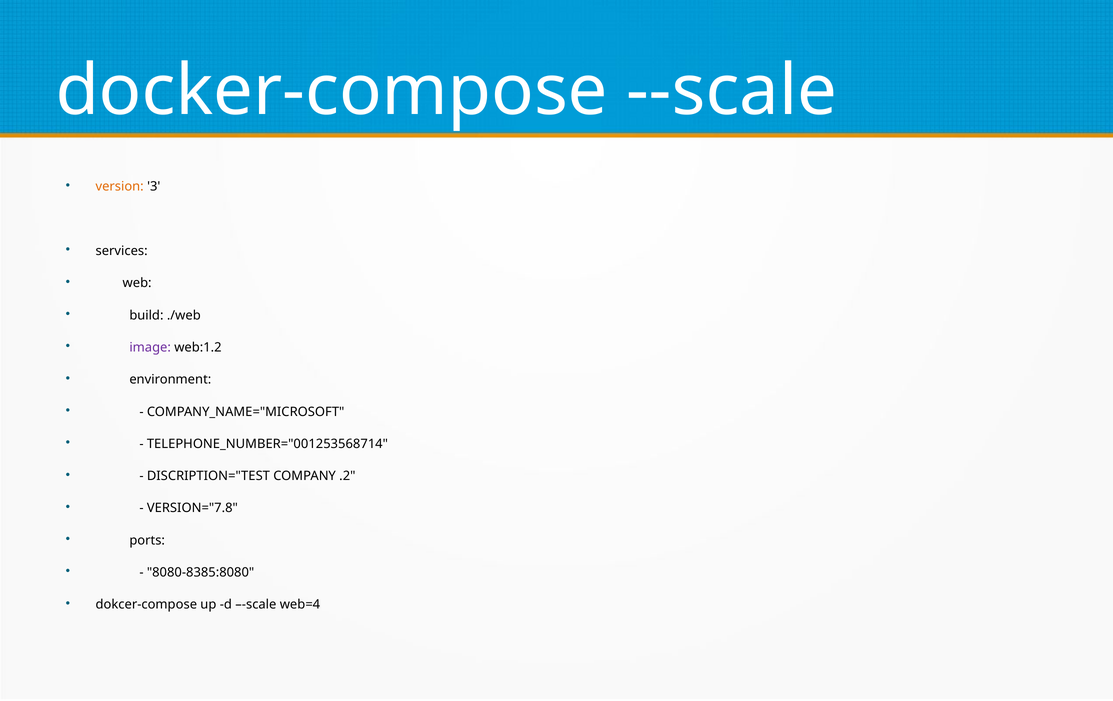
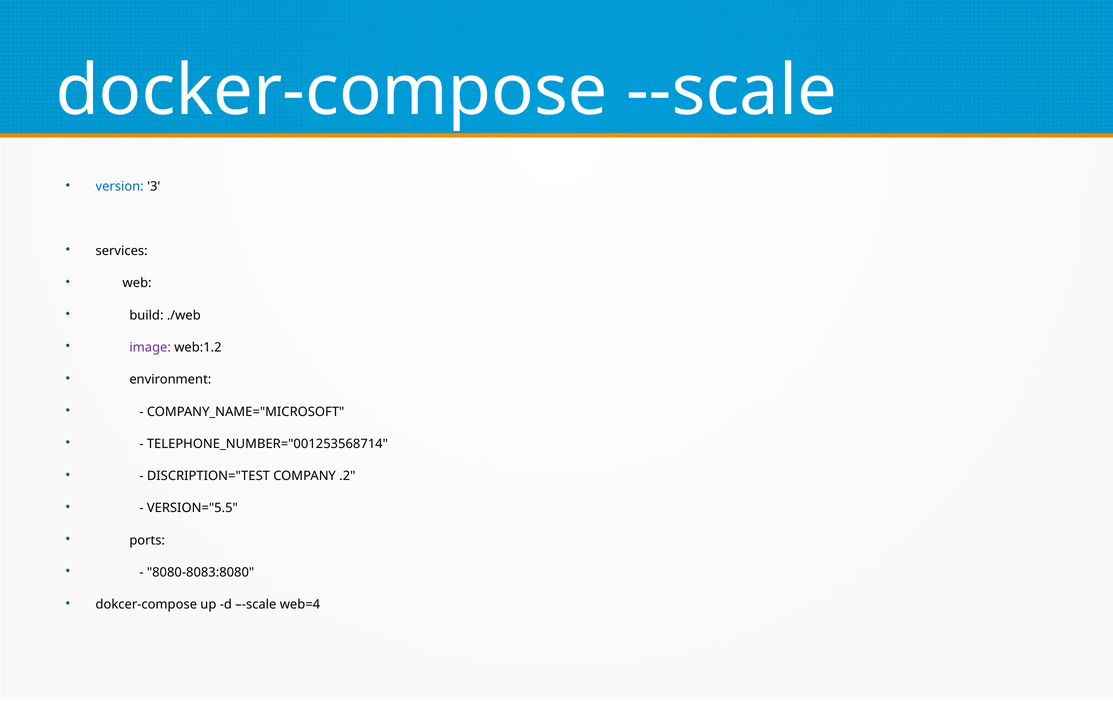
version colour: orange -> blue (120, 187)
VERSION="7.8: VERSION="7.8 -> VERSION="5.5 (192, 508)
8080-8385:8080: 8080-8385:8080 -> 8080-8083:8080 (201, 573)
